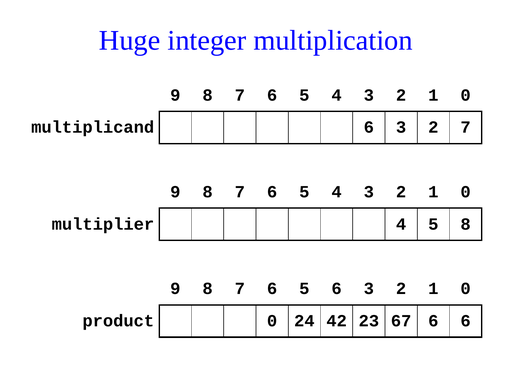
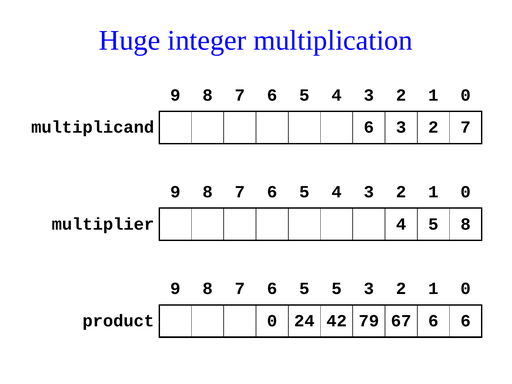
5 6: 6 -> 5 (337, 289)
23: 23 -> 79 (369, 321)
